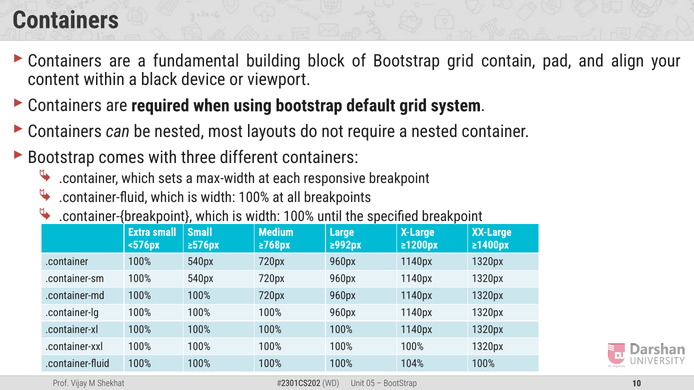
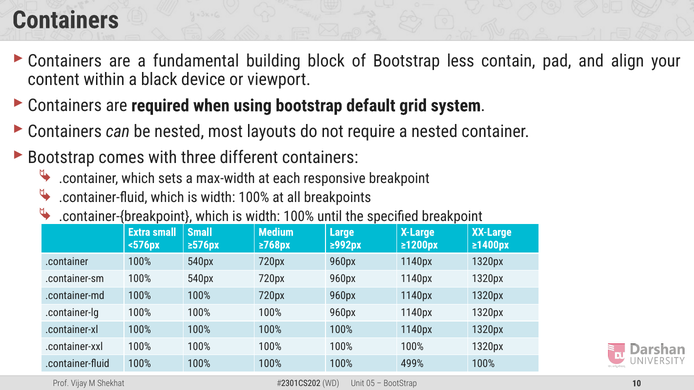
Bootstrap grid: grid -> less (461, 61)
104%: 104% -> 499% (412, 364)
